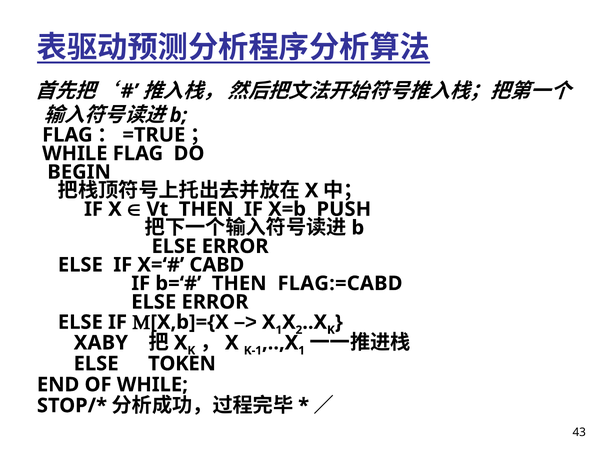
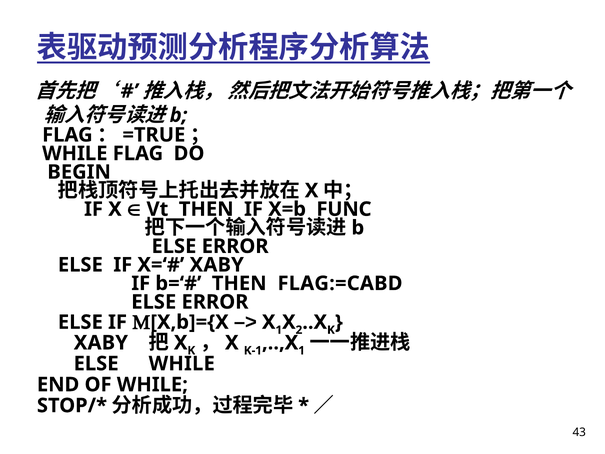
PUSH: PUSH -> FUNC (344, 209)
CABD: CABD -> XABY (217, 265)
ELSE TOKEN: TOKEN -> WHILE (182, 363)
